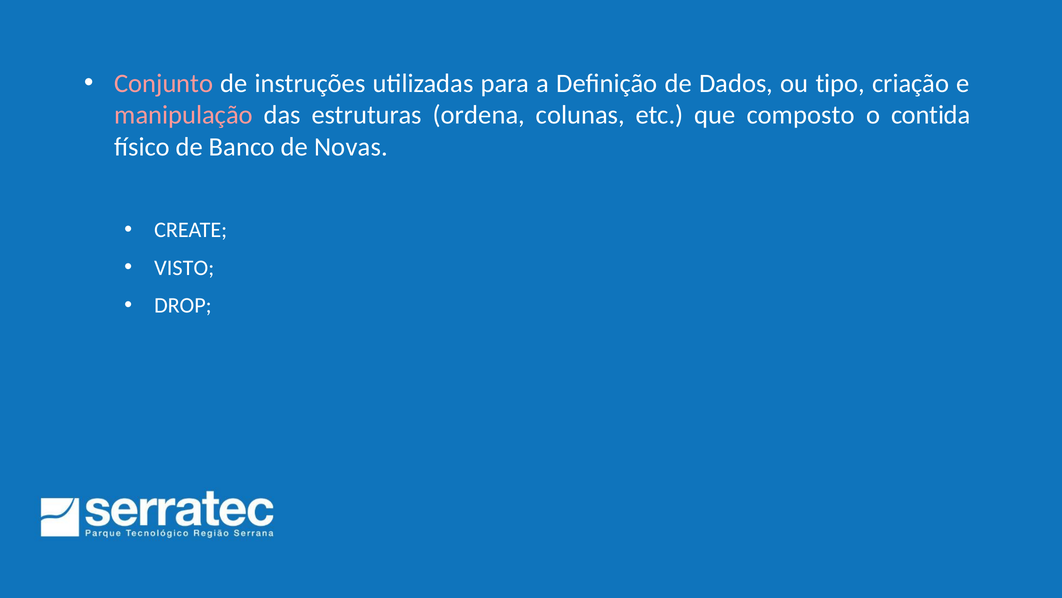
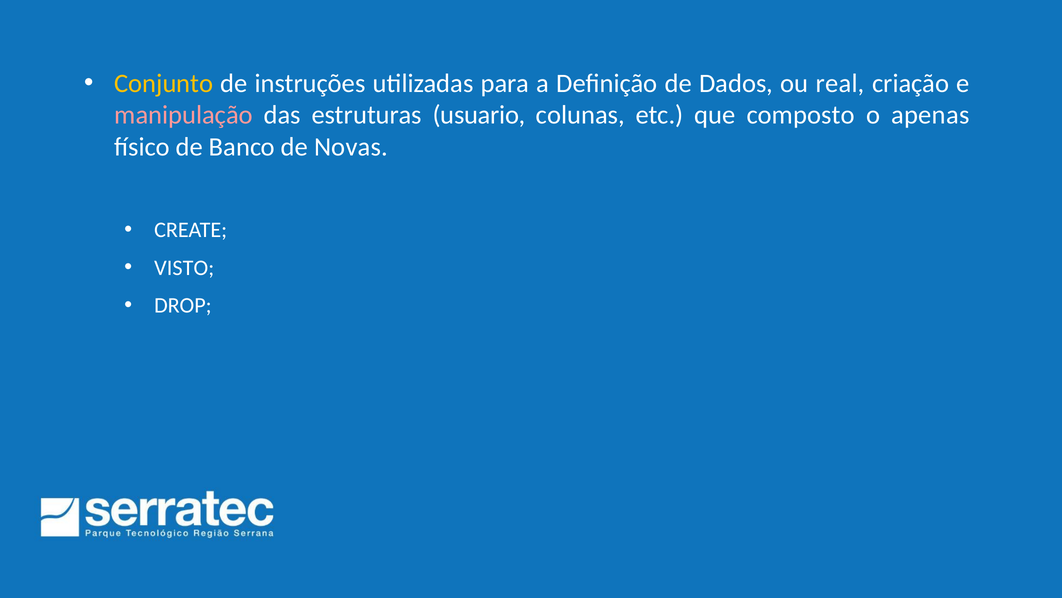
Conjunto colour: pink -> yellow (164, 83)
tipo: tipo -> real (840, 83)
ordena: ordena -> usuario (479, 115)
contida: contida -> apenas (930, 115)
